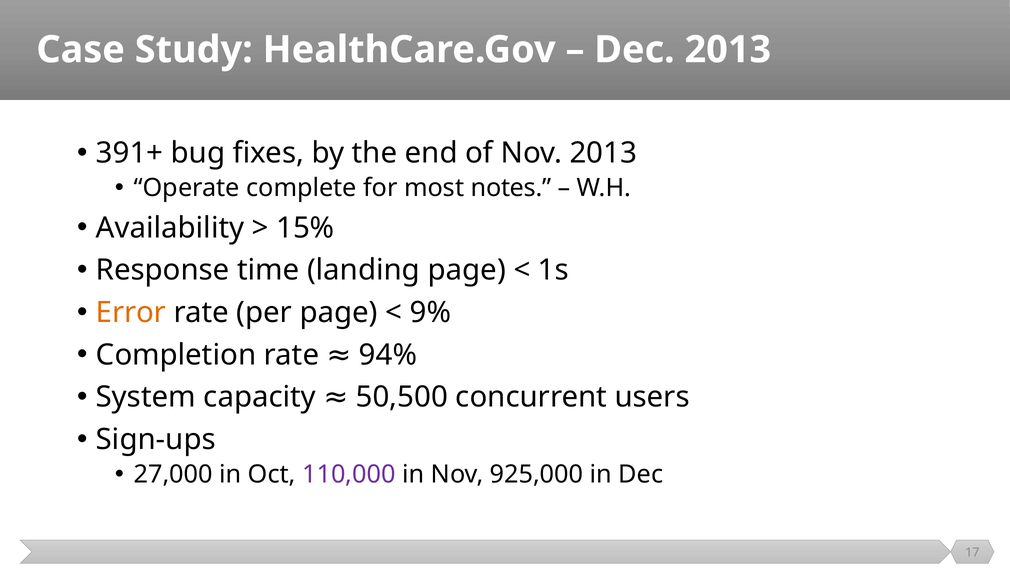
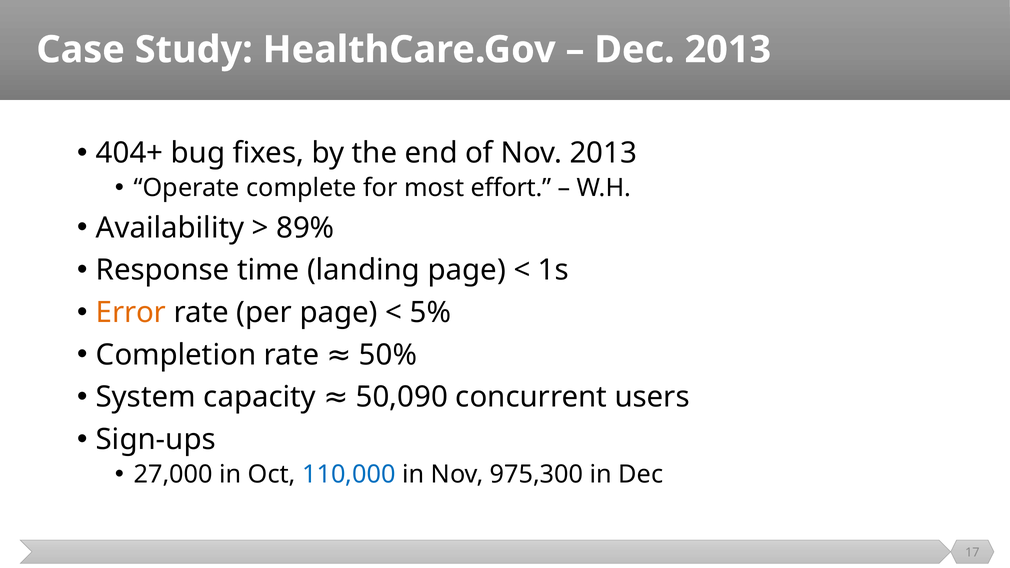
391+: 391+ -> 404+ (130, 153)
notes: notes -> effort (511, 188)
15%: 15% -> 89% (305, 228)
9%: 9% -> 5% (431, 313)
94%: 94% -> 50% (388, 355)
50,500: 50,500 -> 50,090 (402, 397)
110,000 colour: purple -> blue (349, 475)
925,000: 925,000 -> 975,300 (537, 475)
